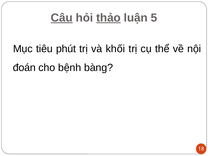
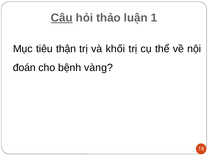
thảo underline: present -> none (108, 18)
5: 5 -> 1 (154, 18)
phút: phút -> thận (66, 49)
bàng: bàng -> vàng (98, 68)
